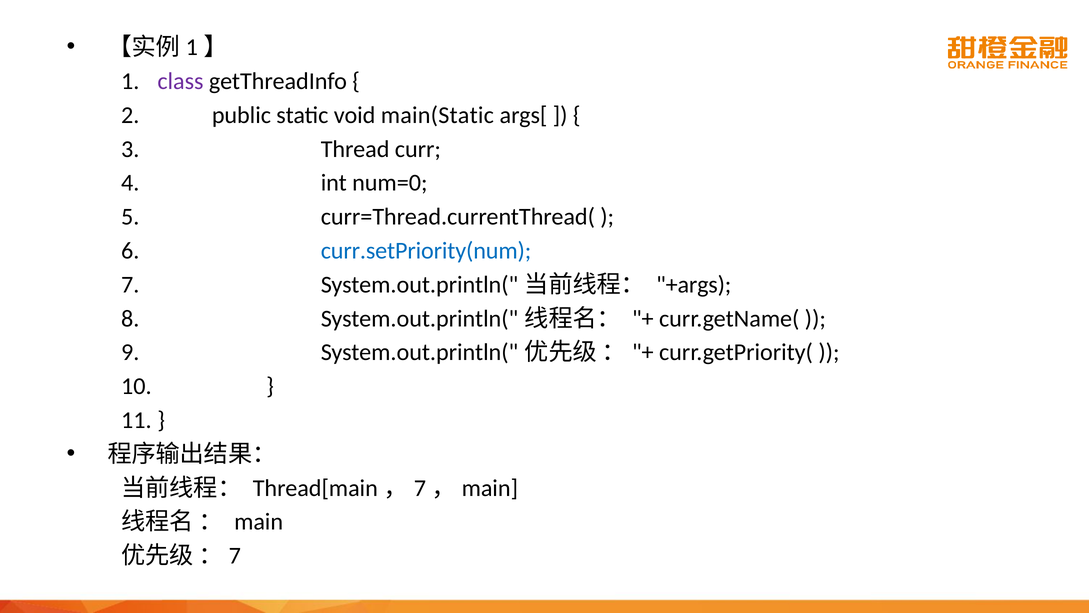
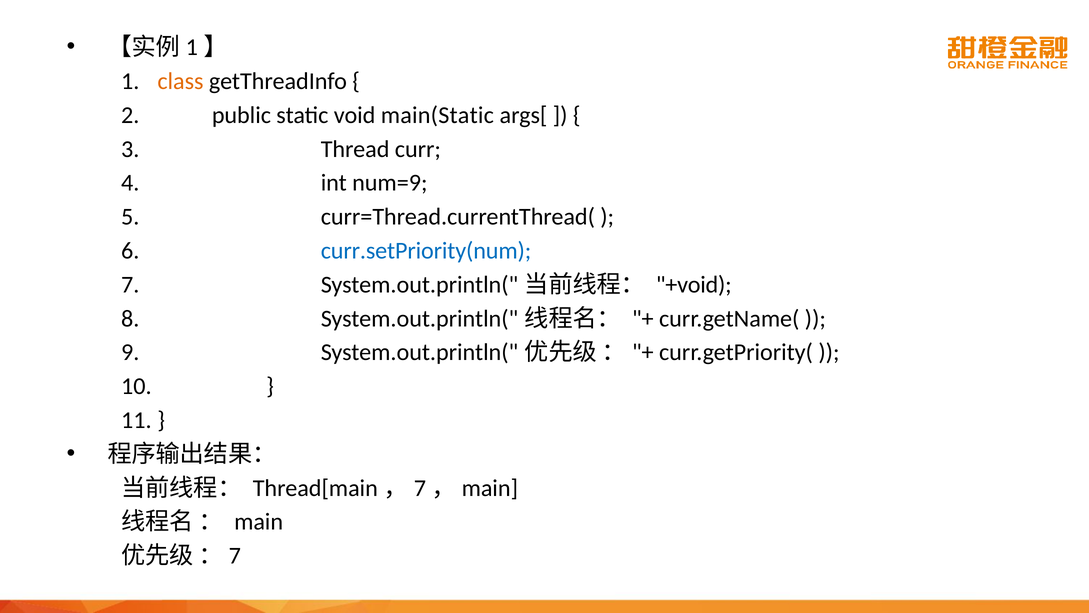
class colour: purple -> orange (180, 81)
num=0: num=0 -> num=9 (390, 183)
+args: +args -> +void (694, 284)
